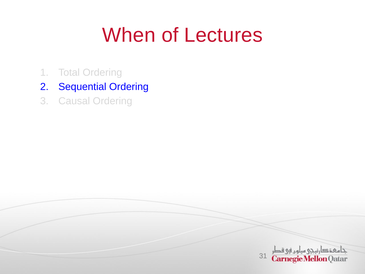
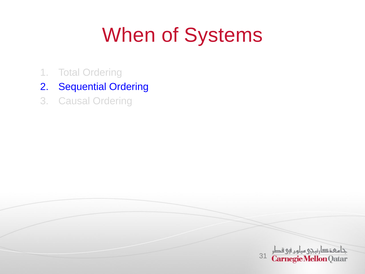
Lectures: Lectures -> Systems (223, 35)
